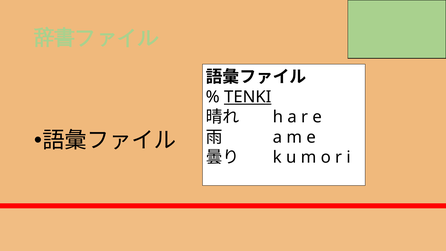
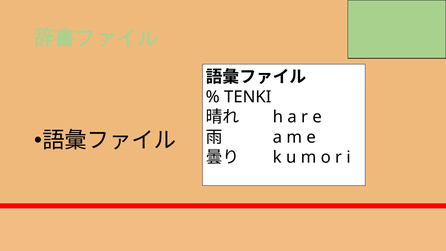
TENKI underline: present -> none (248, 97)
